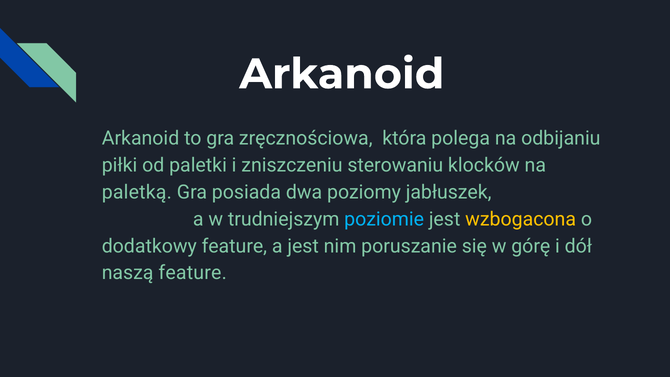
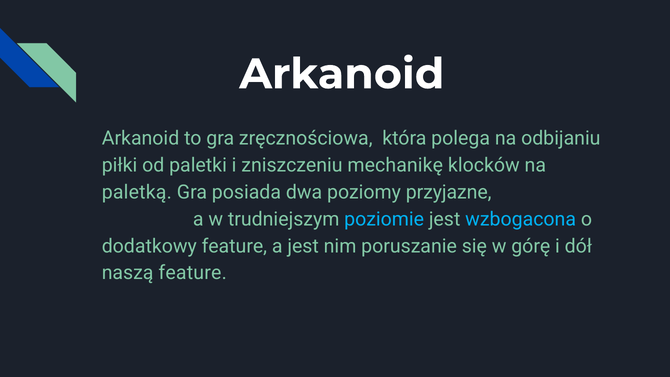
sterowaniu: sterowaniu -> mechanikę (395, 165)
jabłuszek: jabłuszek -> przyjazne (449, 192)
wzbogacona colour: yellow -> light blue (521, 219)
